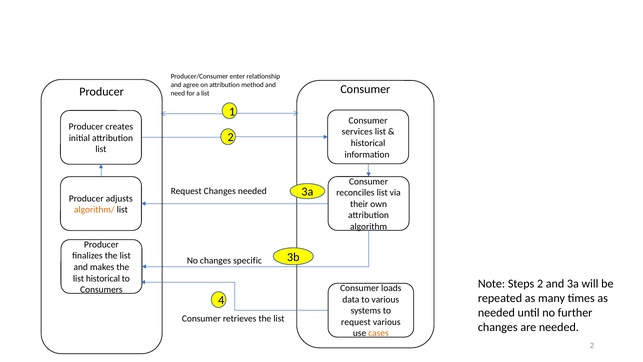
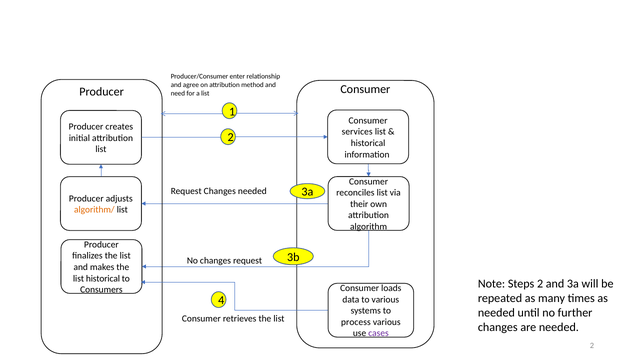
changes specific: specific -> request (248, 260)
request: request -> process (356, 322)
cases colour: orange -> purple (378, 333)
